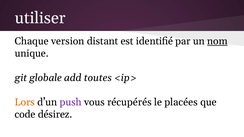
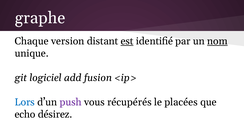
utiliser: utiliser -> graphe (40, 18)
est underline: none -> present (127, 41)
globale: globale -> logiciel (46, 78)
toutes: toutes -> fusion (98, 78)
Lors colour: orange -> blue (25, 102)
code: code -> echo (25, 114)
